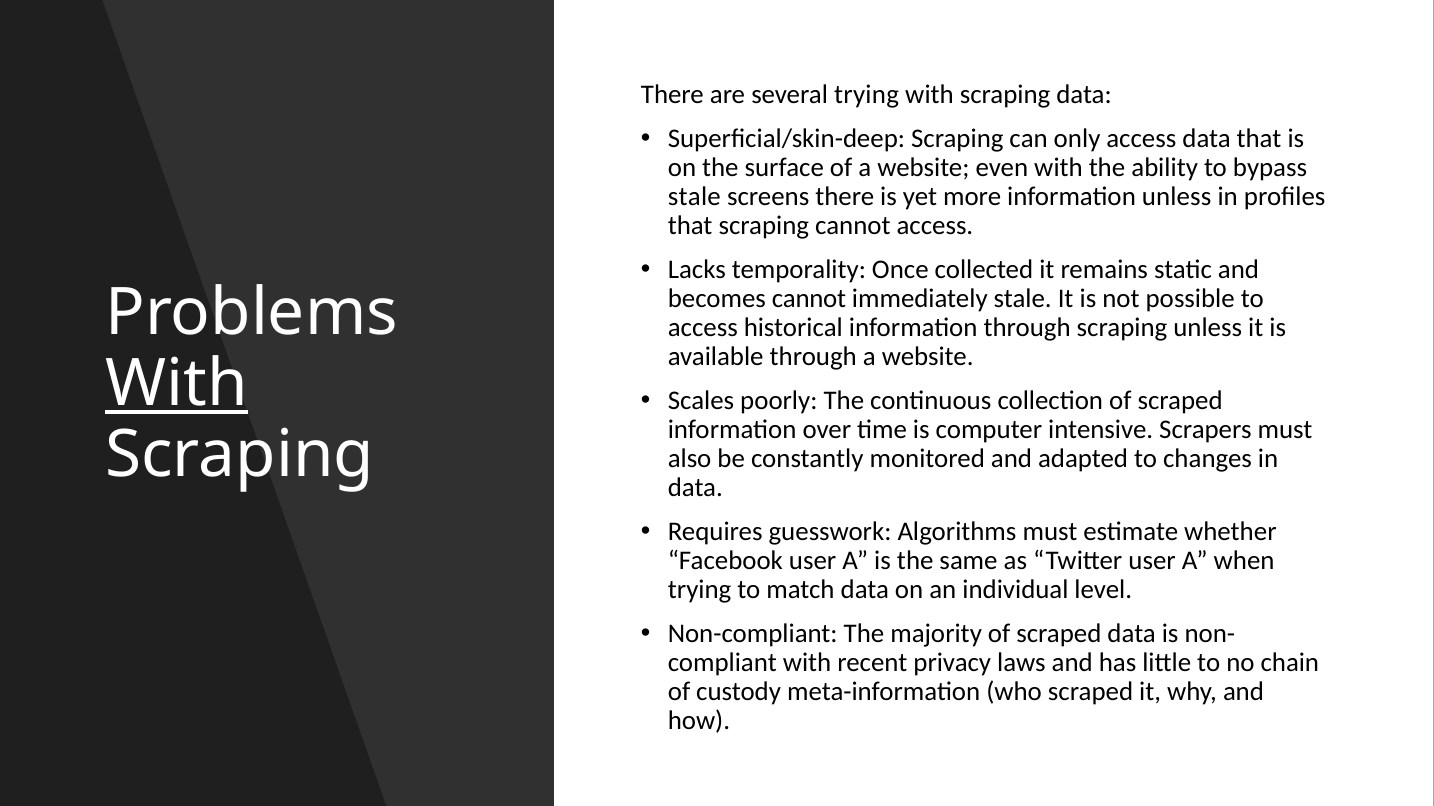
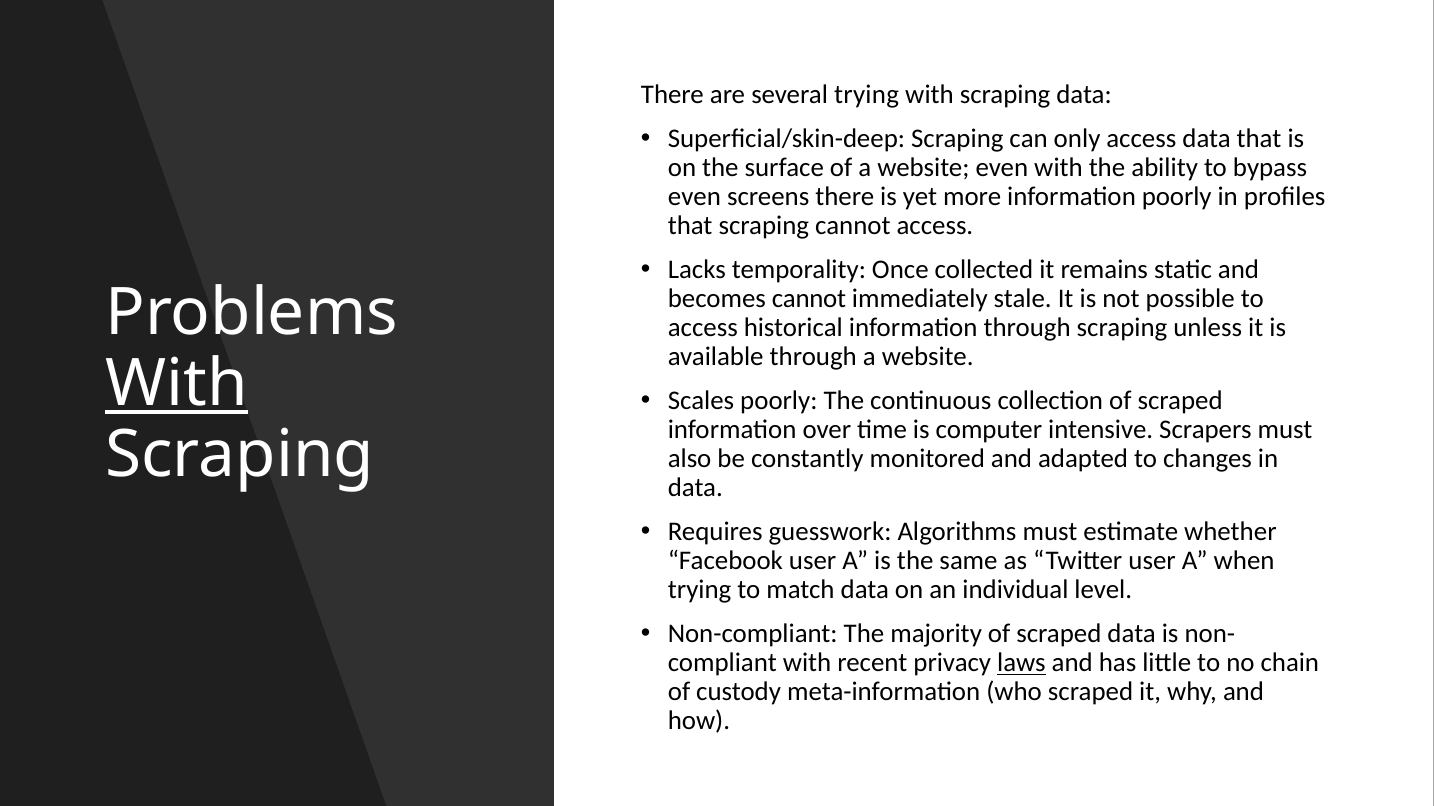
stale: stale -> even (694, 197)
information unless: unless -> poorly (1177, 197)
laws underline: none -> present (1021, 664)
